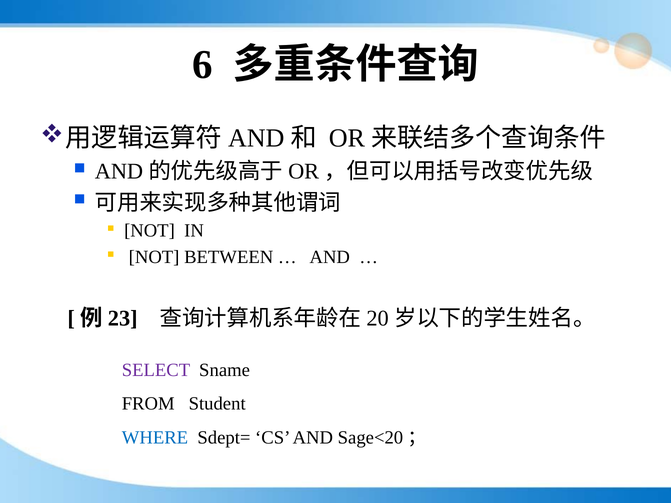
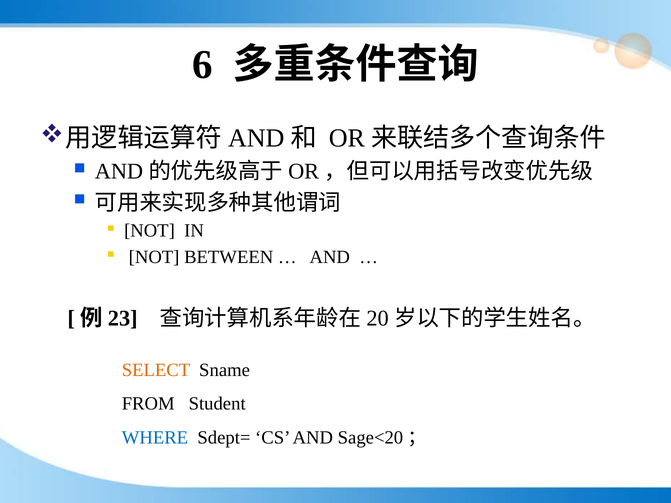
SELECT colour: purple -> orange (156, 370)
